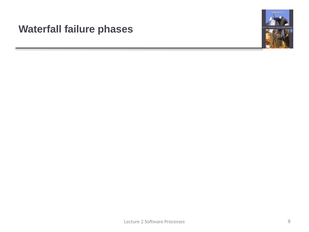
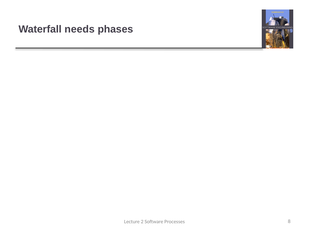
failure: failure -> needs (80, 29)
